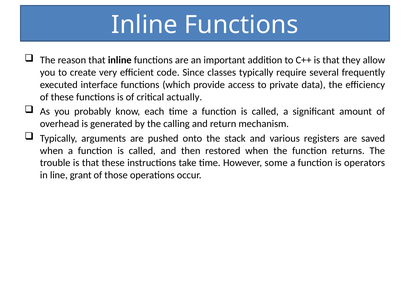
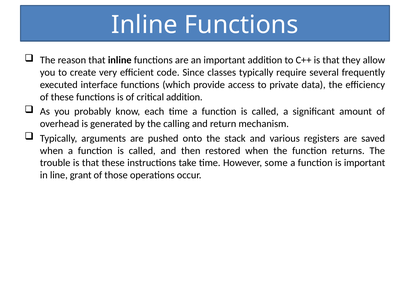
critical actually: actually -> addition (184, 97)
is operators: operators -> important (365, 163)
